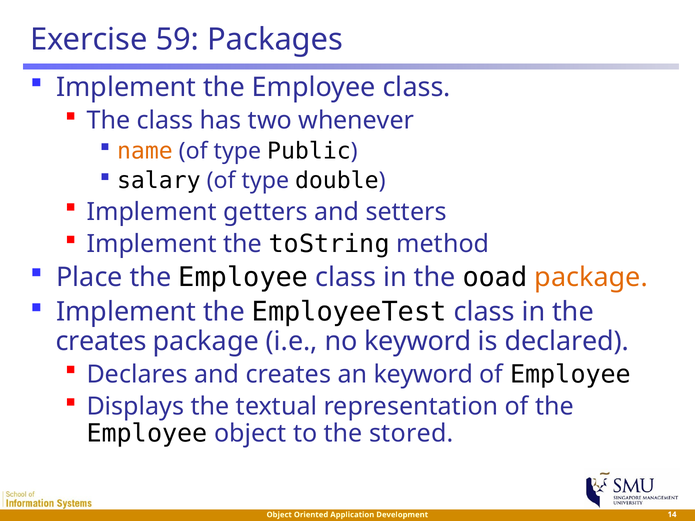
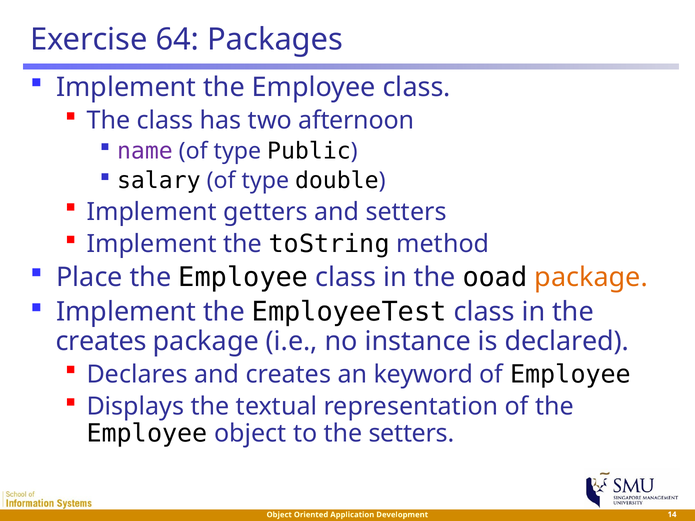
59: 59 -> 64 (177, 40)
whenever: whenever -> afternoon (356, 121)
name colour: orange -> purple (145, 151)
no keyword: keyword -> instance (418, 341)
the stored: stored -> setters (411, 434)
